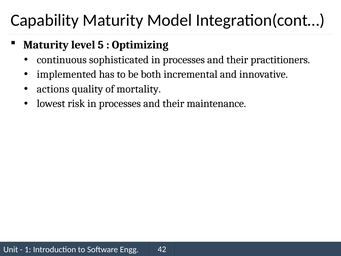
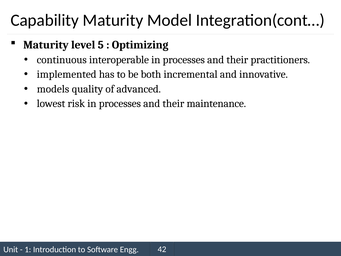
sophisticated: sophisticated -> interoperable (119, 60)
actions: actions -> models (53, 89)
mortality: mortality -> advanced (139, 89)
